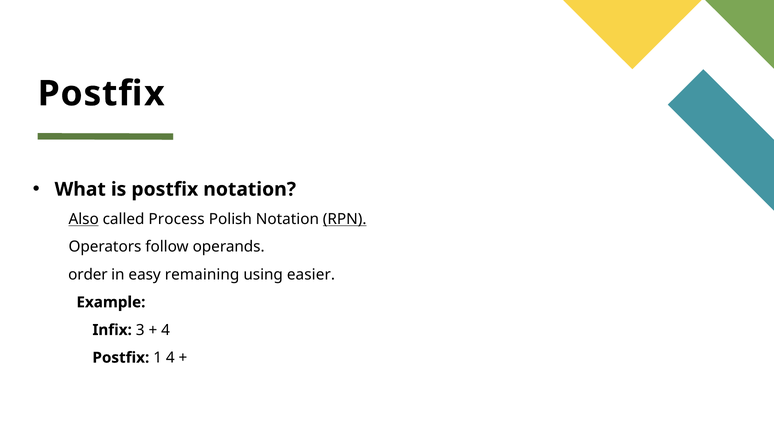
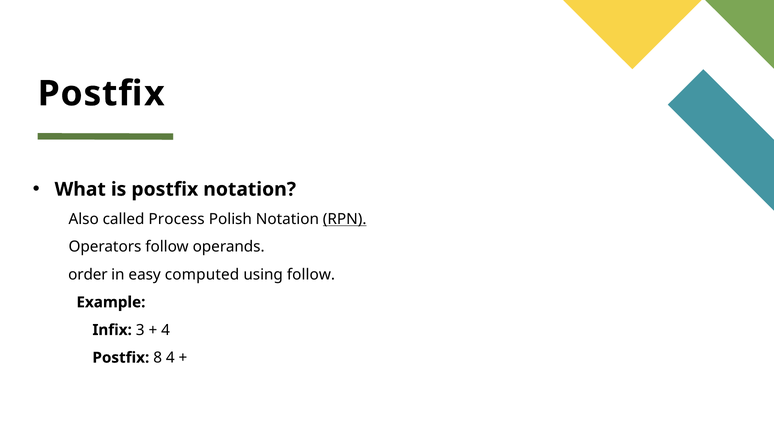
Also underline: present -> none (84, 219)
remaining: remaining -> computed (202, 275)
using easier: easier -> follow (311, 275)
1: 1 -> 8 (158, 358)
